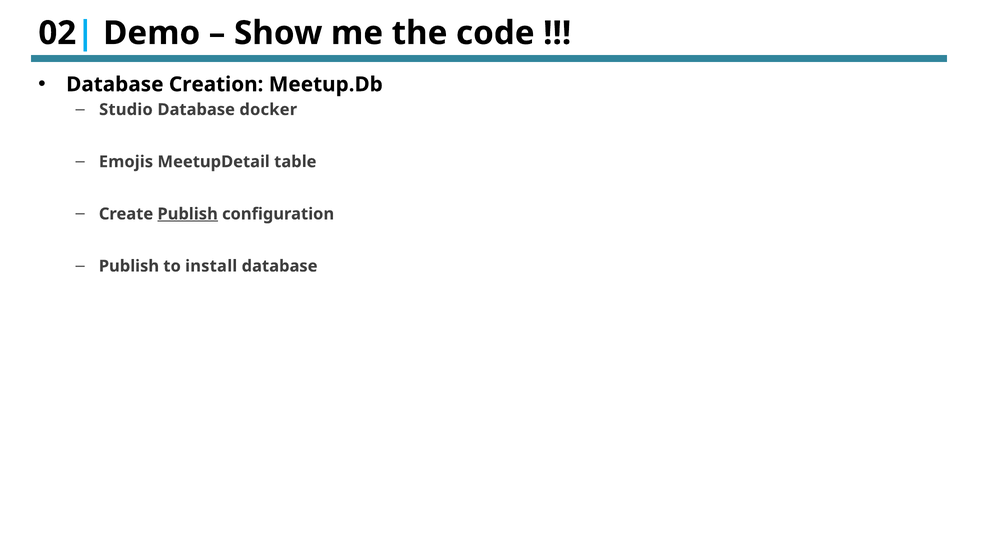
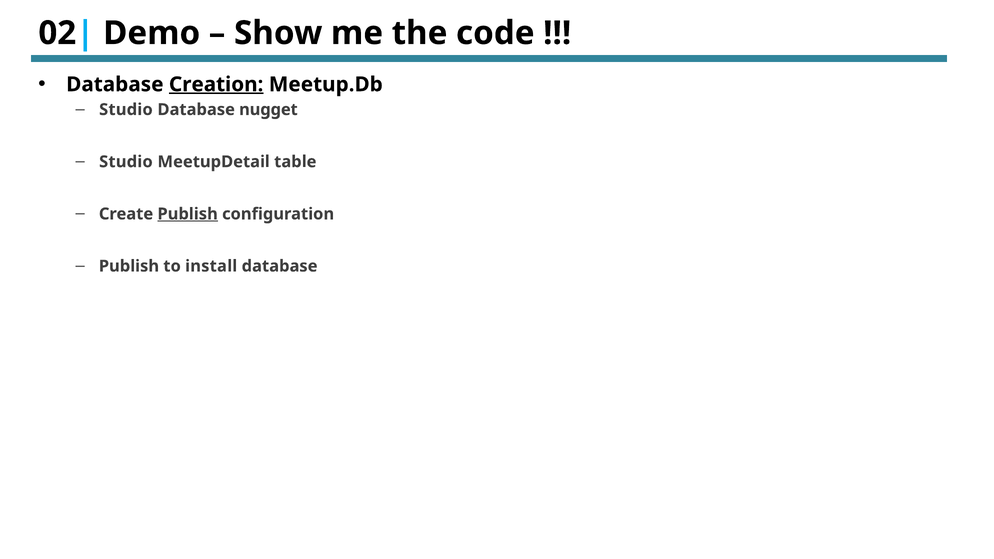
Creation underline: none -> present (216, 84)
docker: docker -> nugget (268, 110)
Emojis: Emojis -> Studio (126, 162)
